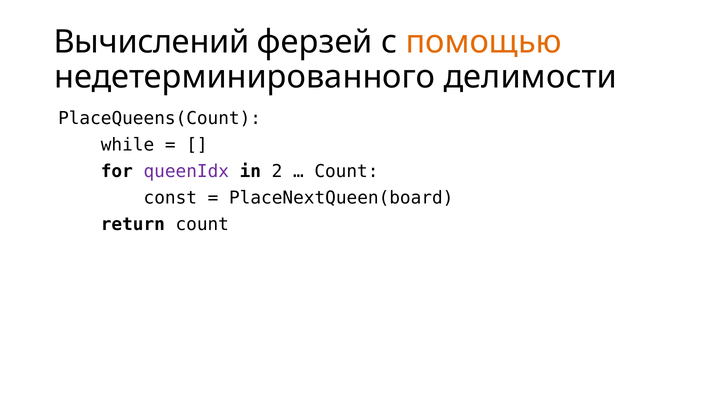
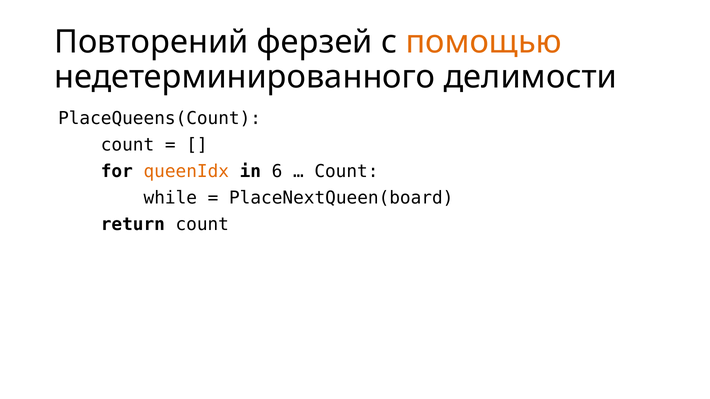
Вычислений: Вычислений -> Повторений (151, 42)
while: while -> count (128, 145)
queenIdx colour: purple -> orange (186, 172)
2: 2 -> 6 (277, 172)
const: const -> while (170, 198)
